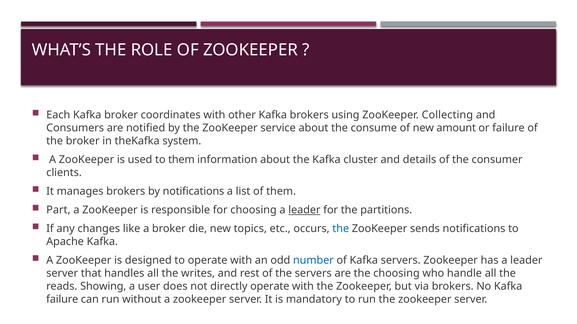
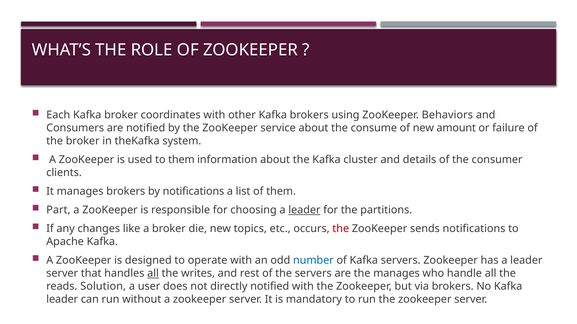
Collecting: Collecting -> Behaviors (447, 115)
the colour: blue -> red (341, 229)
all underline: none -> present (153, 274)
the choosing: choosing -> manages (397, 274)
Showing: Showing -> Solution (103, 287)
directly operate: operate -> notified (270, 287)
failure: failure -> leader (62, 300)
